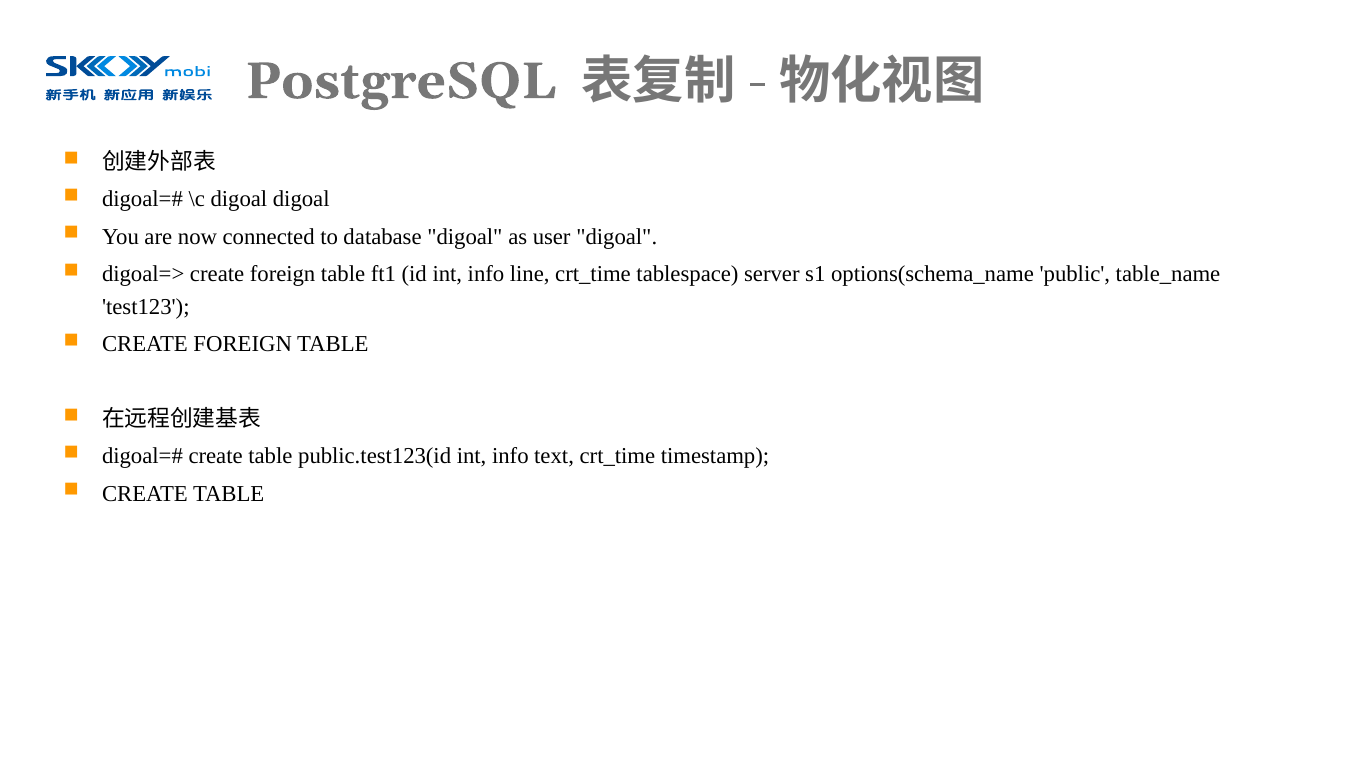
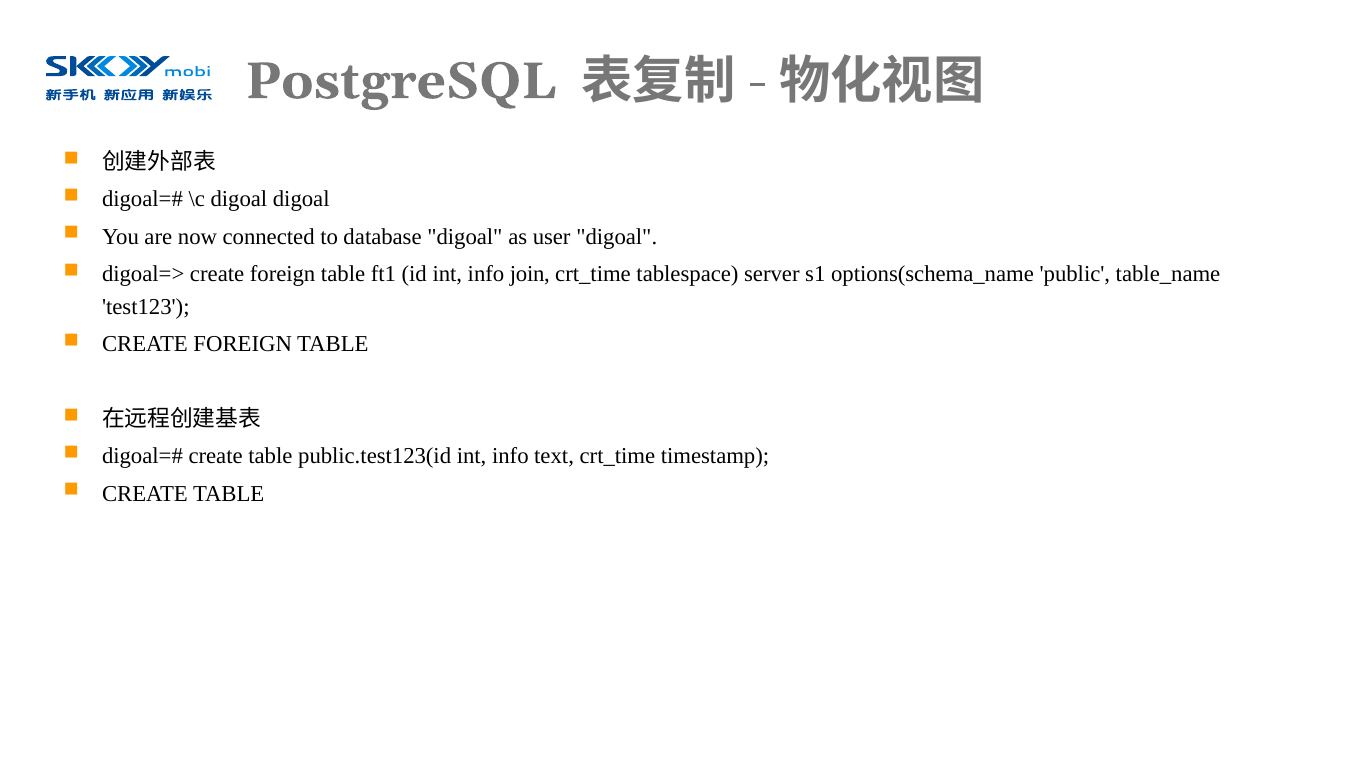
line: line -> join (530, 274)
